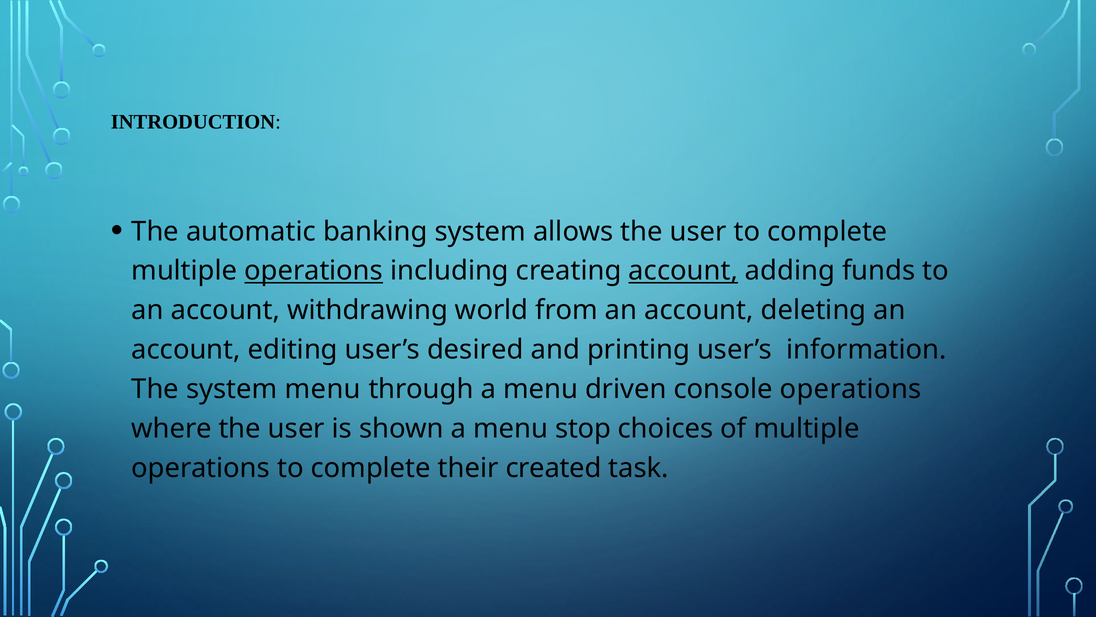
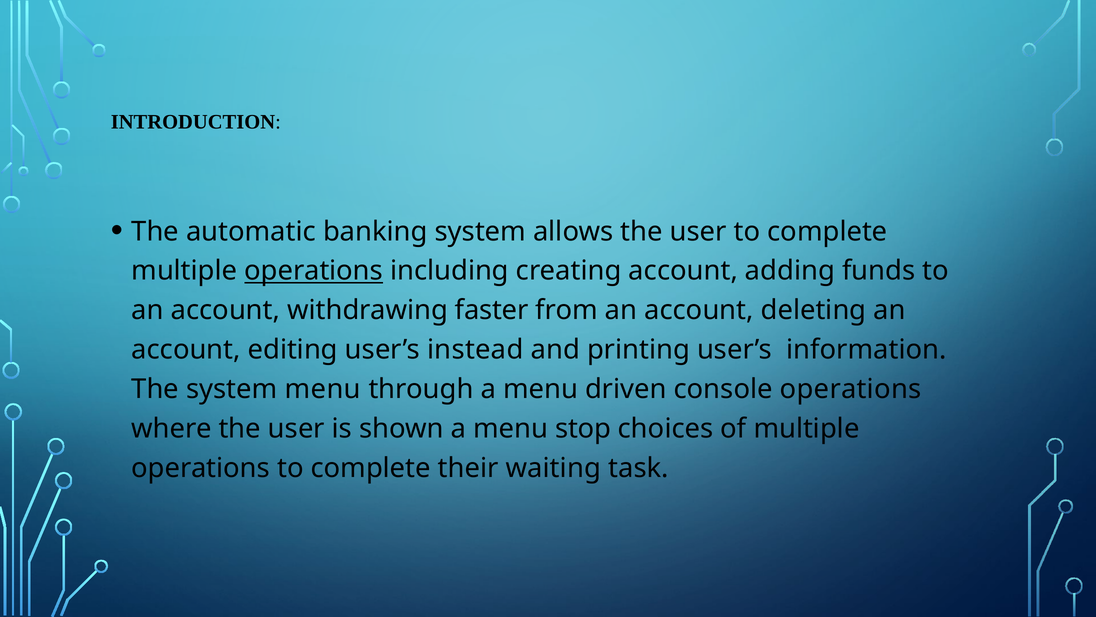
account underline: present -> none (683, 271)
world: world -> faster (492, 310)
desired: desired -> instead (475, 350)
created: created -> waiting (553, 468)
